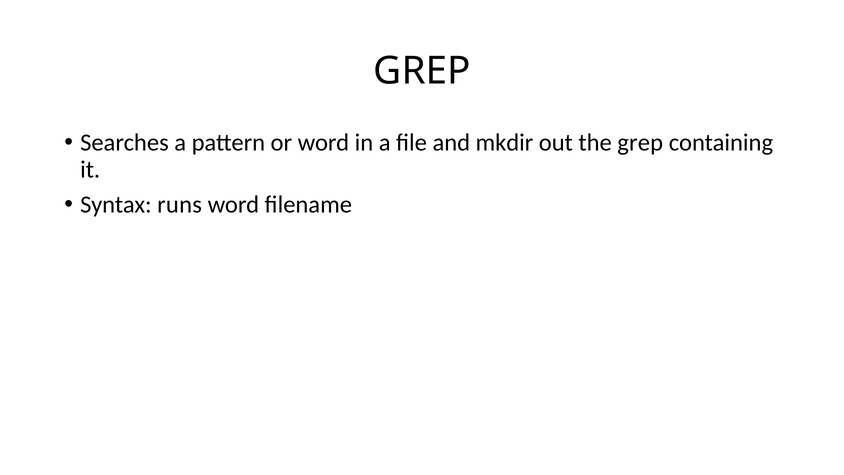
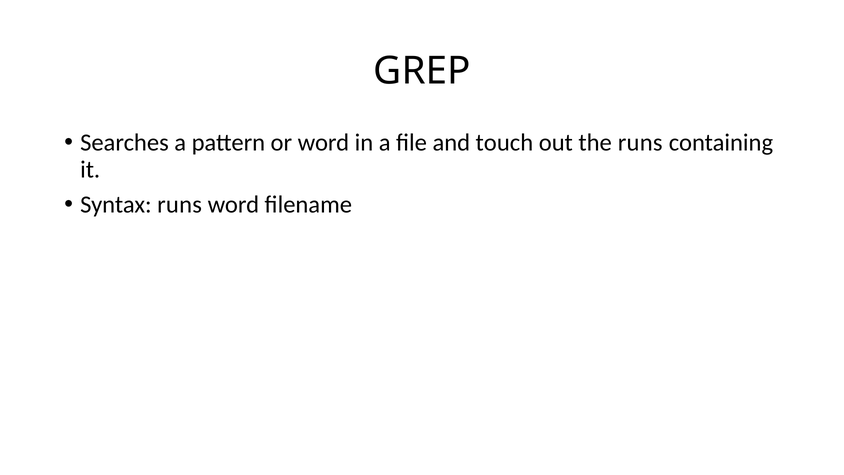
mkdir: mkdir -> touch (504, 143)
the grep: grep -> runs (640, 143)
